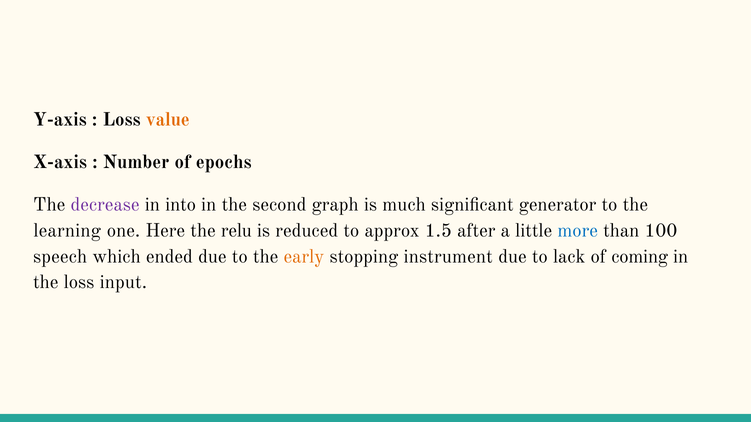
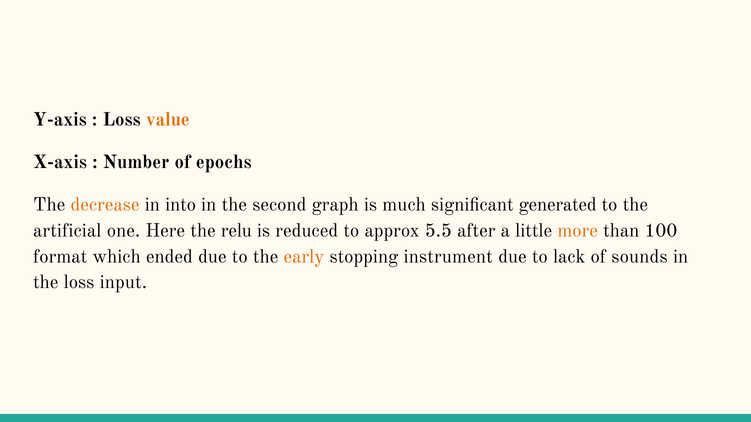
decrease colour: purple -> orange (105, 205)
generator: generator -> generated (558, 205)
learning: learning -> artificial (67, 231)
1.5: 1.5 -> 5.5 (438, 231)
more colour: blue -> orange (578, 231)
speech: speech -> format (60, 257)
coming: coming -> sounds (640, 257)
